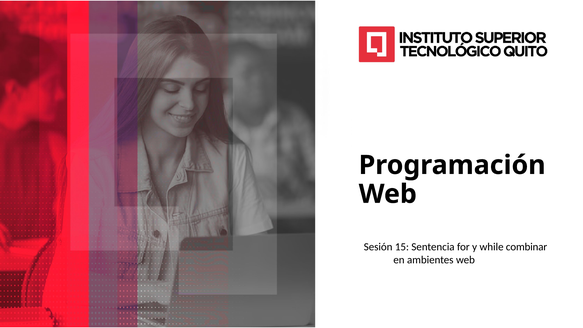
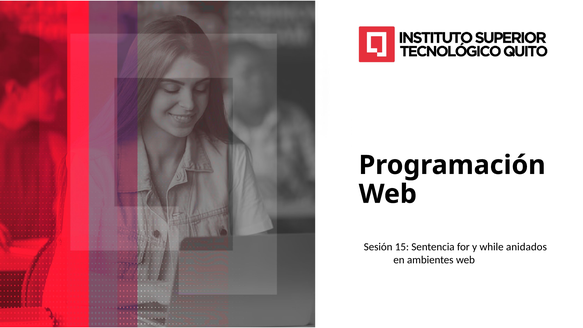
combinar: combinar -> anidados (526, 247)
